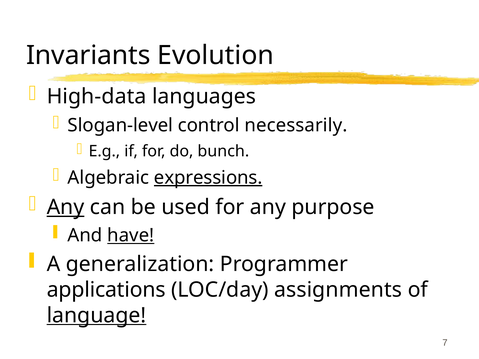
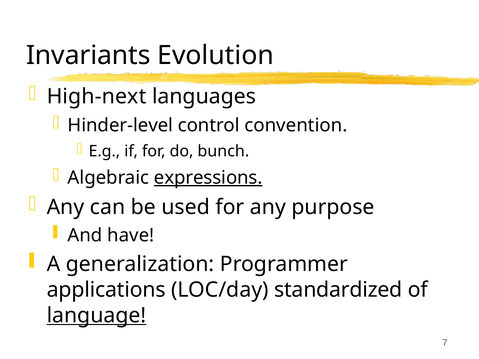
High-data: High-data -> High-next (97, 96)
Slogan-level: Slogan-level -> Hinder-level (120, 126)
necessarily: necessarily -> convention (296, 126)
Any underline: present -> none (66, 207)
have underline: present -> none (131, 236)
assignments: assignments -> standardized (338, 290)
